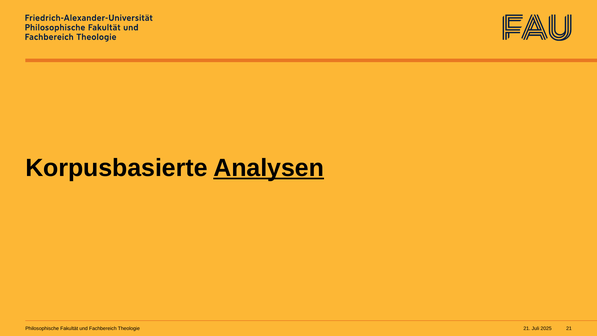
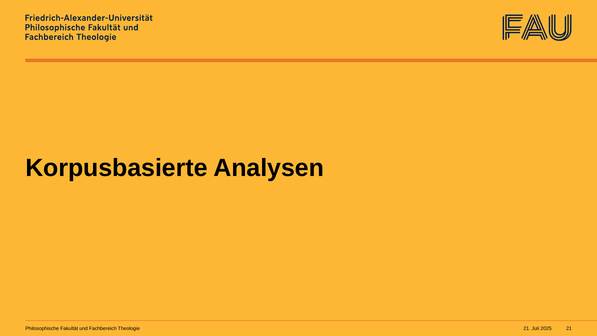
Analysen underline: present -> none (269, 168)
